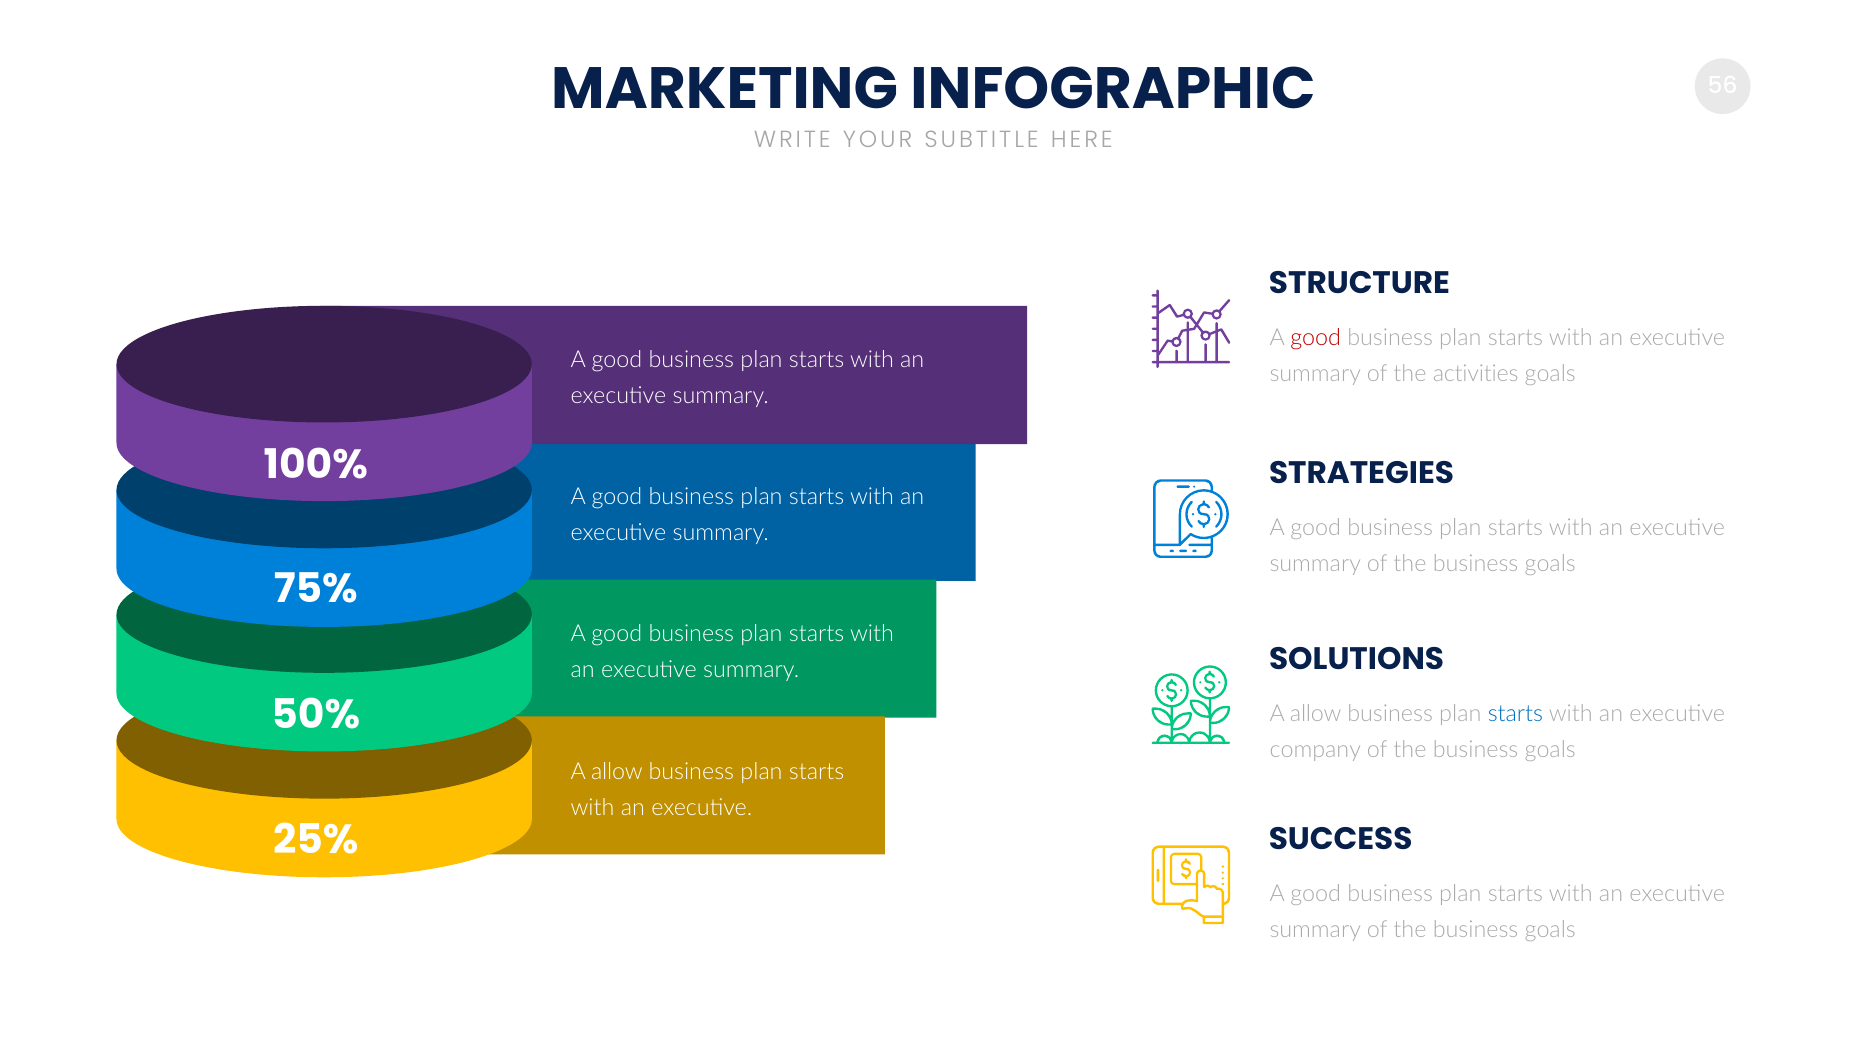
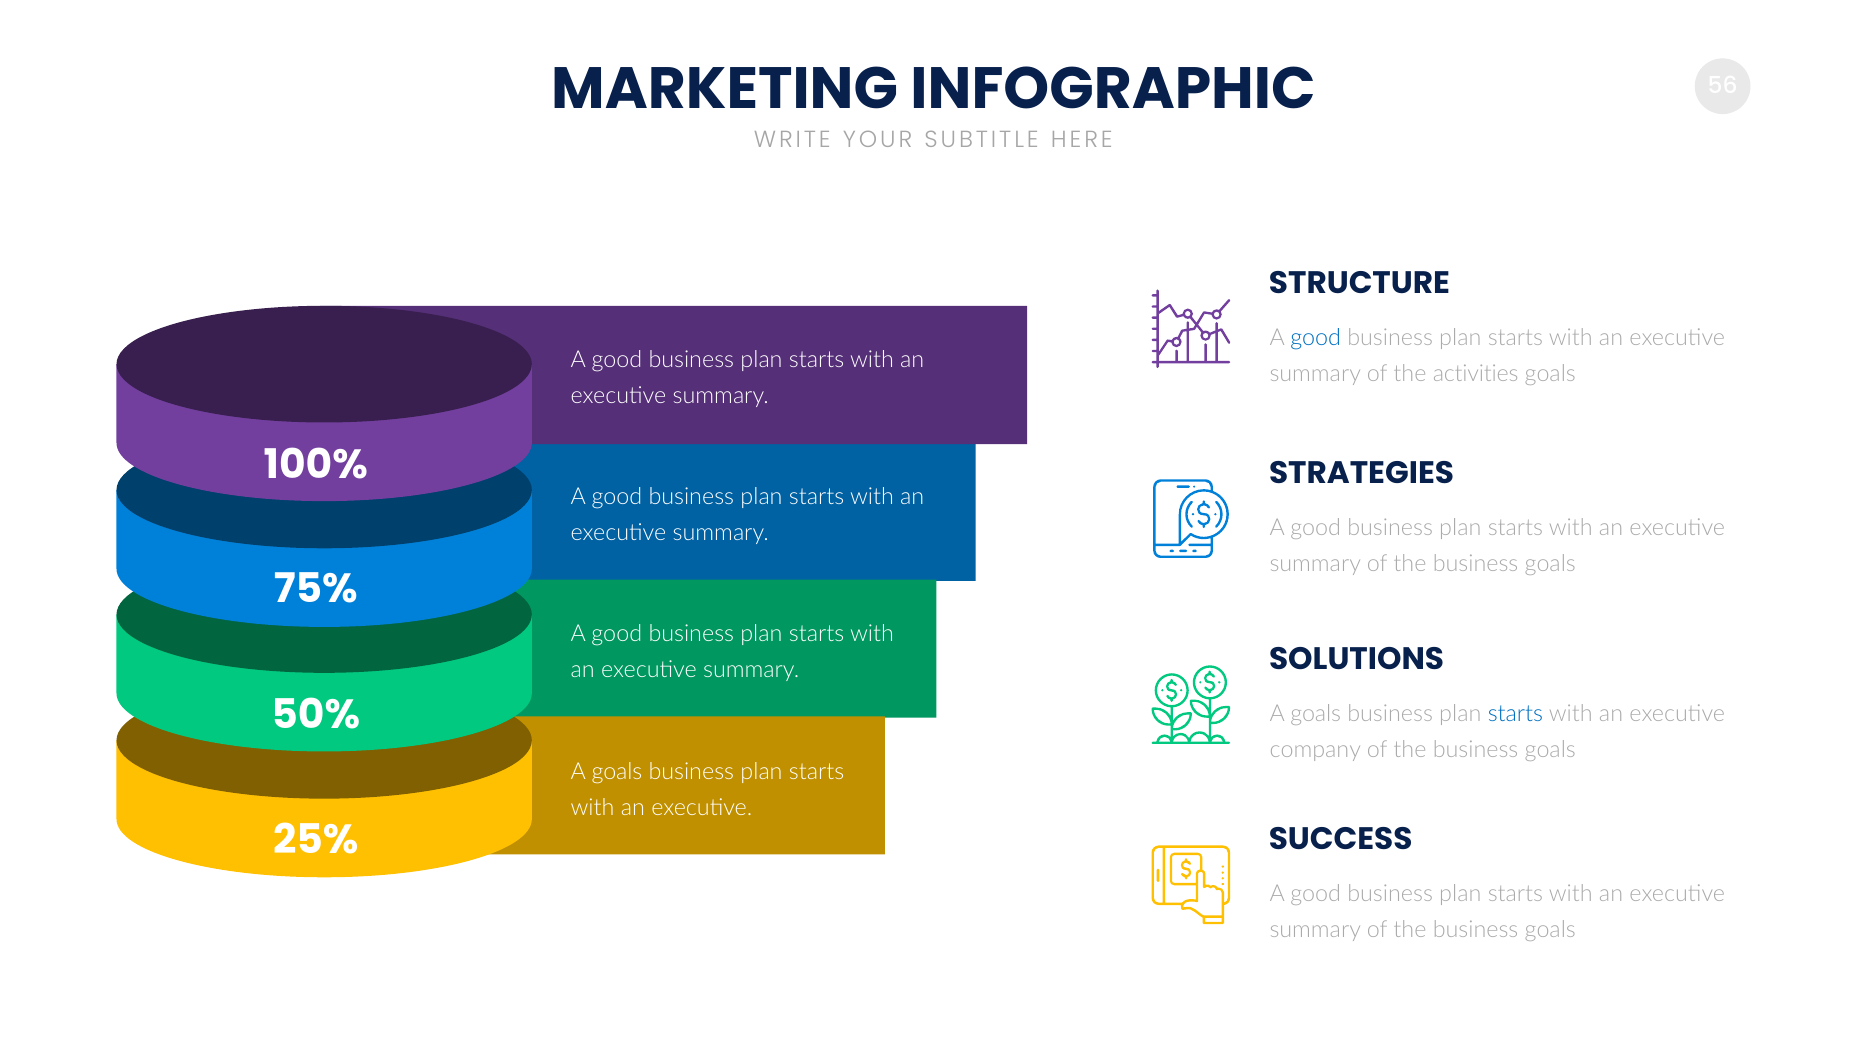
good colour: red -> blue (1316, 338)
allow: allow -> goals (1316, 714)
allow: allow -> goals (617, 773)
